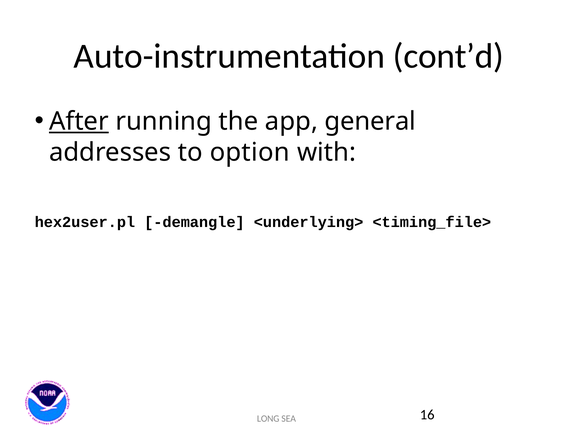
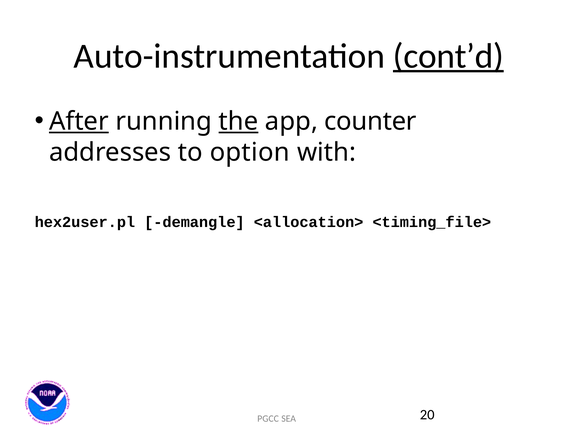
cont’d underline: none -> present (448, 56)
the underline: none -> present (238, 121)
general: general -> counter (370, 121)
<underlying>: <underlying> -> <allocation> (309, 222)
LONG: LONG -> PGCC (268, 418)
16: 16 -> 20 (427, 414)
